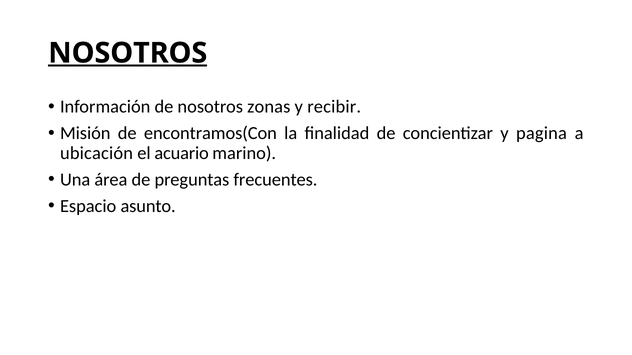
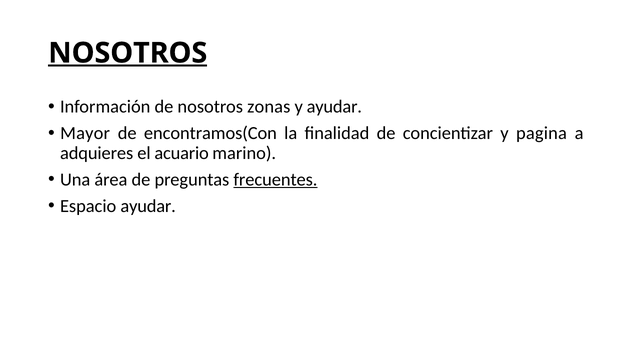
y recibir: recibir -> ayudar (334, 107)
Misión: Misión -> Mayor (85, 133)
ubicación: ubicación -> adquieres (97, 153)
frecuentes underline: none -> present (275, 180)
Espacio asunto: asunto -> ayudar (148, 206)
